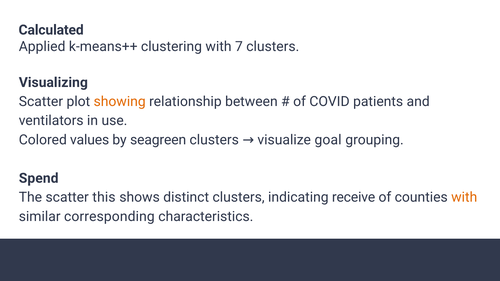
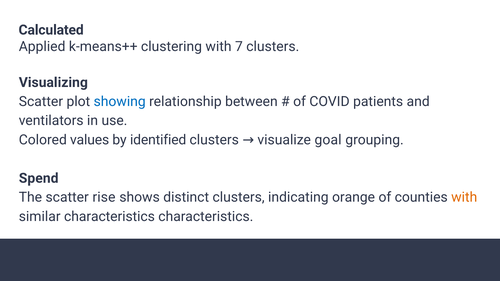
showing colour: orange -> blue (120, 102)
seagreen: seagreen -> identified (158, 140)
this: this -> rise (104, 198)
receive: receive -> orange (354, 198)
similar corresponding: corresponding -> characteristics (109, 217)
